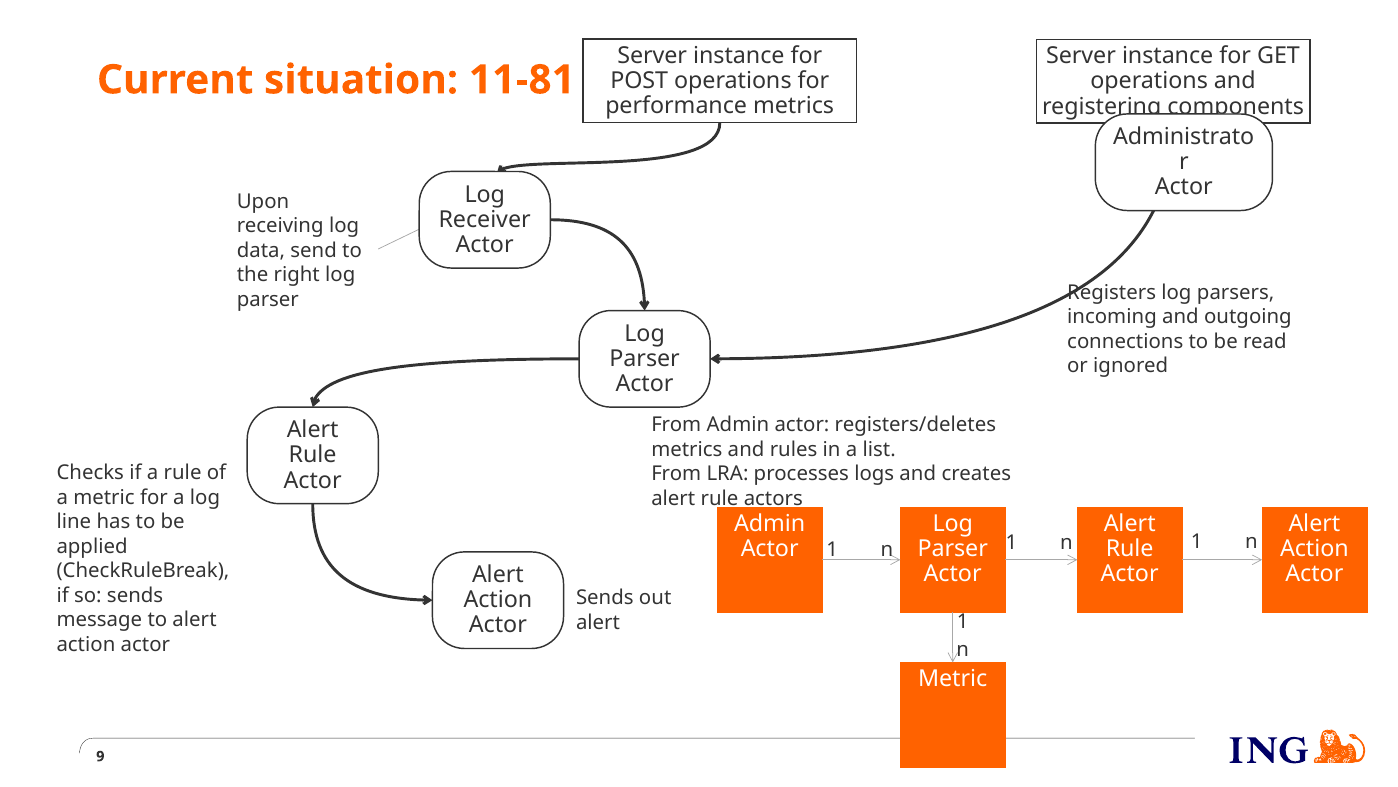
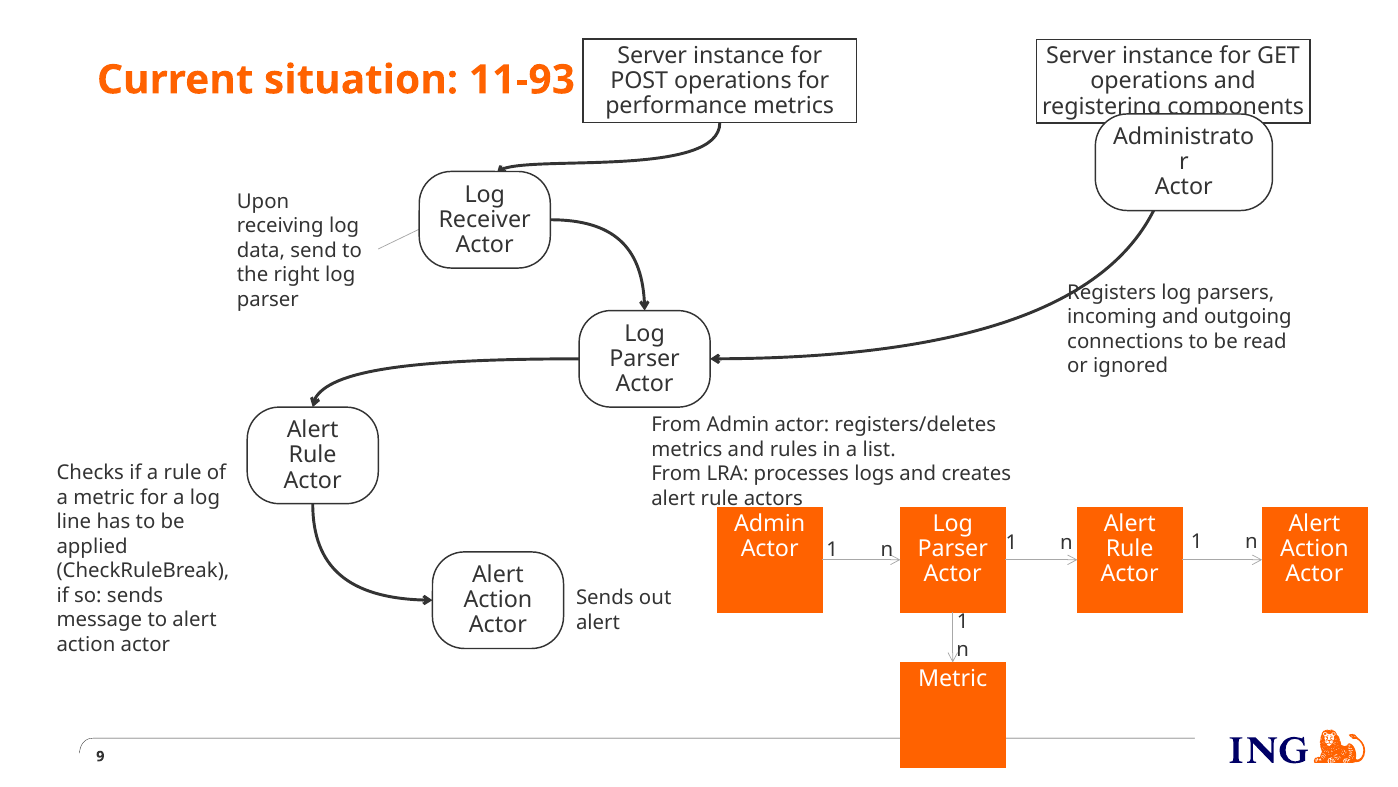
11-81: 11-81 -> 11-93 (522, 80)
